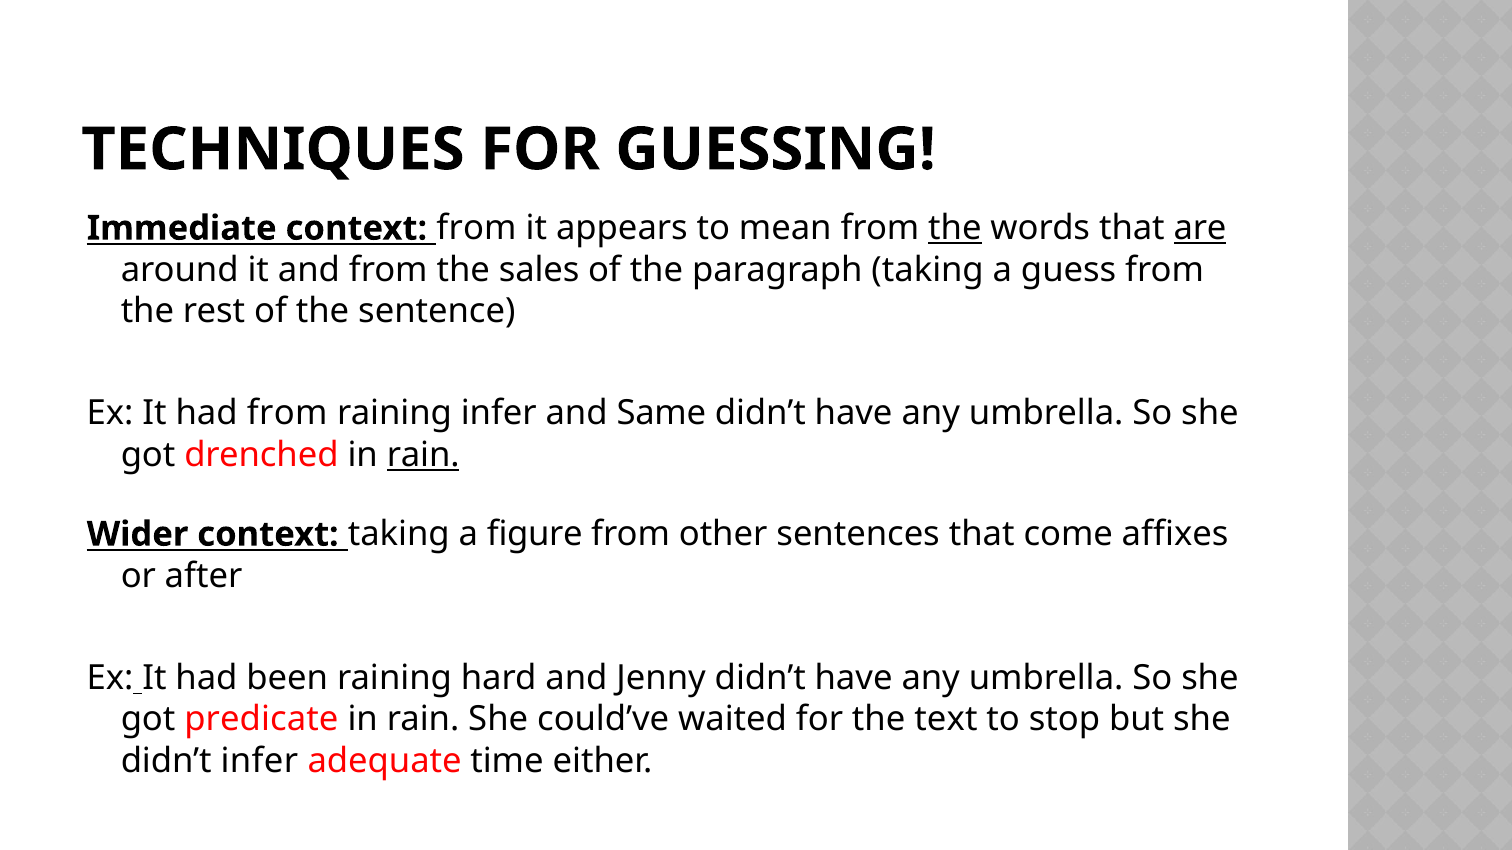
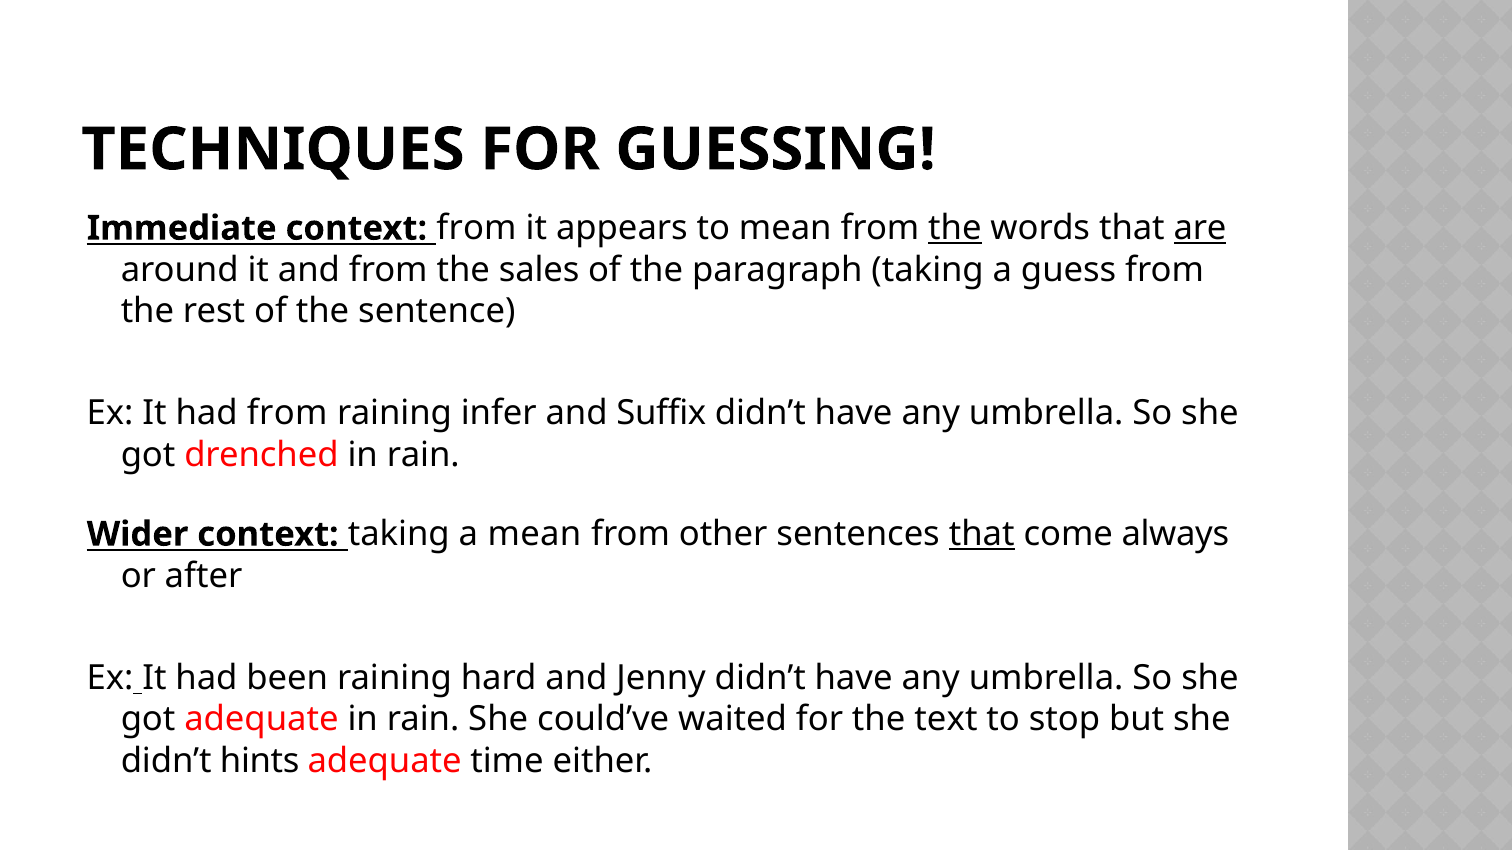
Same: Same -> Suffix (661, 414)
rain underline: present -> none (423, 455)
a figure: figure -> mean (534, 535)
that underline: none -> present (982, 535)
affixes: affixes -> always (1175, 535)
got predicate: predicate -> adequate (261, 720)
didn’t infer: infer -> hints (260, 761)
